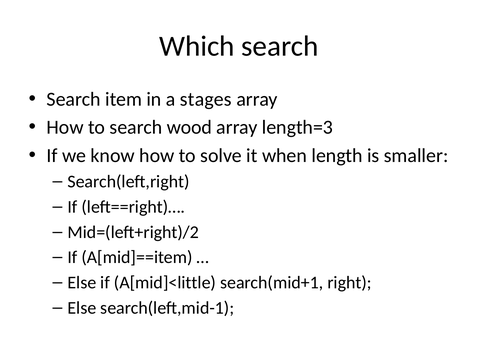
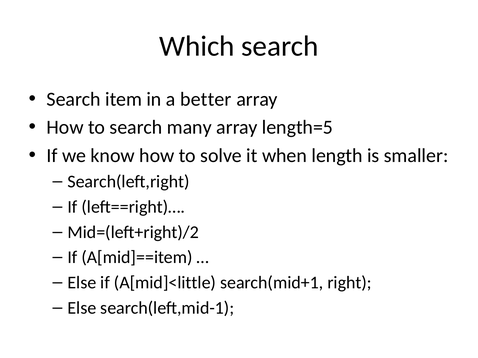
stages: stages -> better (206, 99)
wood: wood -> many (189, 128)
length=3: length=3 -> length=5 (297, 128)
